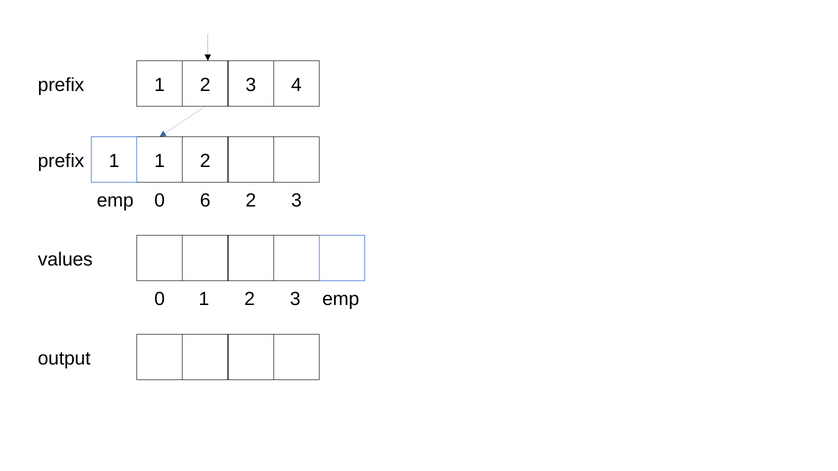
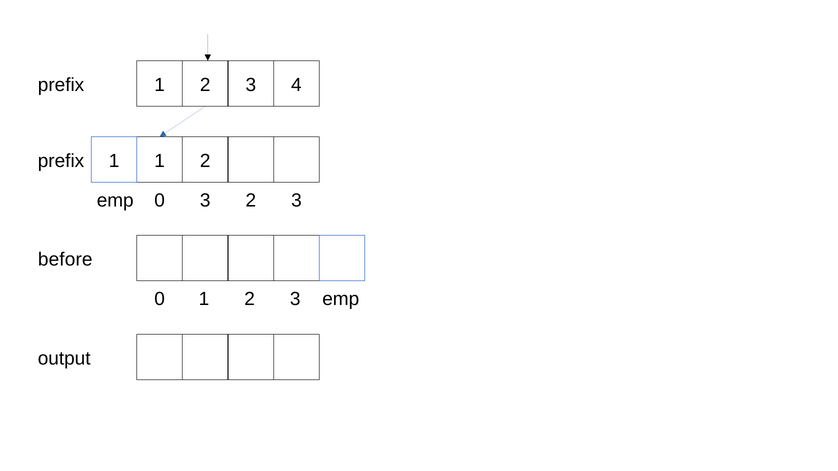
0 6: 6 -> 3 (205, 200)
values: values -> before (65, 260)
